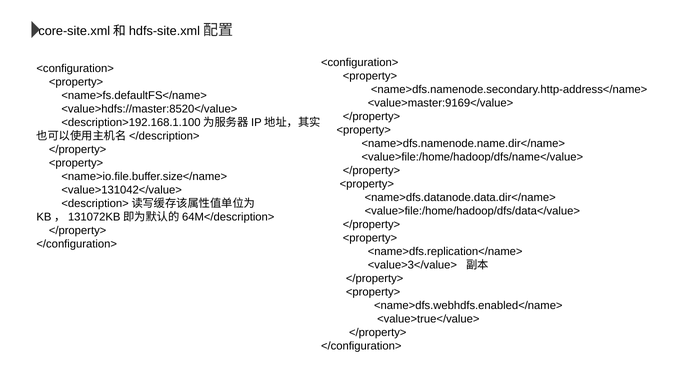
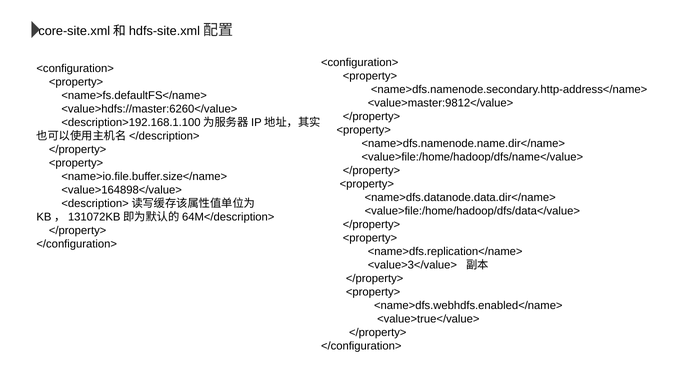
<value>master:9169</value>: <value>master:9169</value> -> <value>master:9812</value> (441, 103)
<value>hdfs://master:8520</value>: <value>hdfs://master:8520</value> -> <value>hdfs://master:6260</value> (149, 109)
<value>131042</value>: <value>131042</value> -> <value>164898</value> (122, 190)
